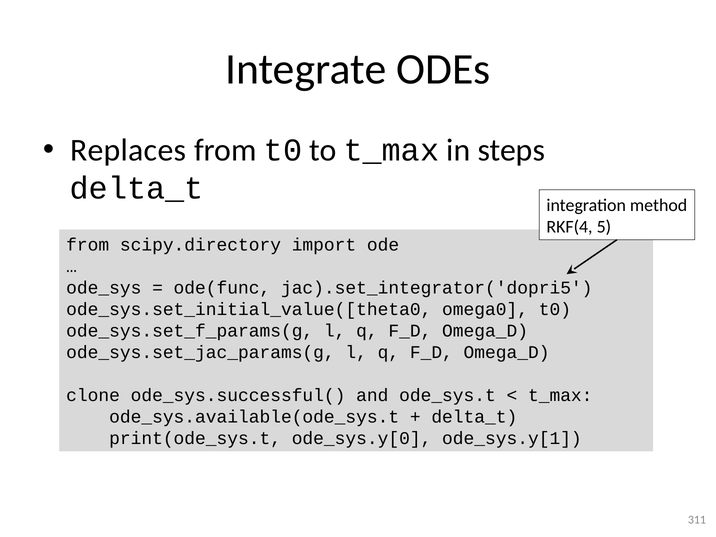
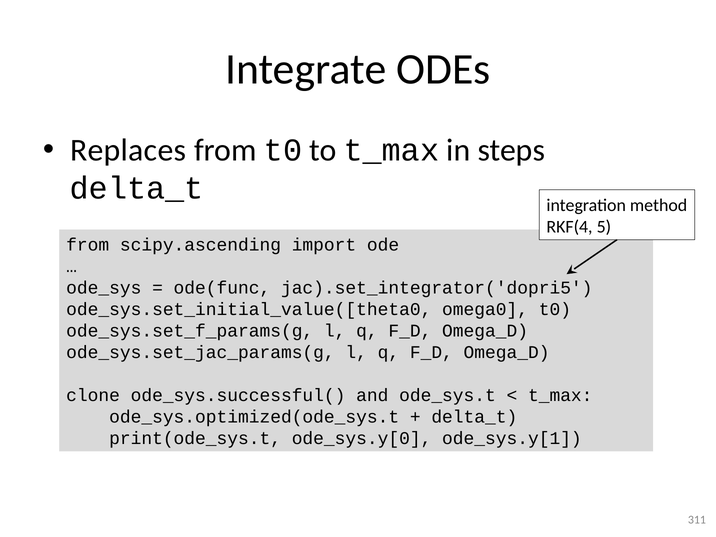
scipy.directory: scipy.directory -> scipy.ascending (200, 245)
ode_sys.available(ode_sys.t: ode_sys.available(ode_sys.t -> ode_sys.optimized(ode_sys.t (254, 417)
